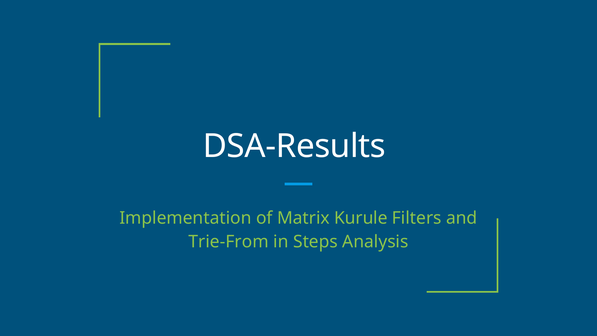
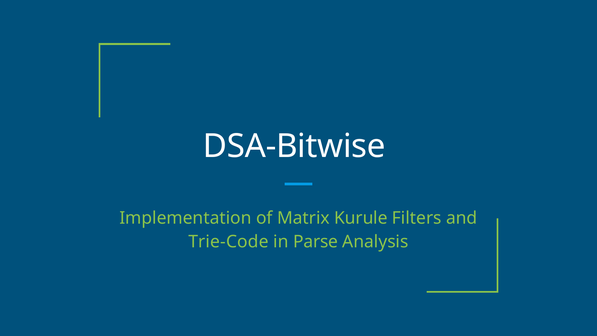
DSA-Results: DSA-Results -> DSA-Bitwise (294, 146)
Trie-From: Trie-From -> Trie-Code (229, 242)
Steps: Steps -> Parse (316, 242)
